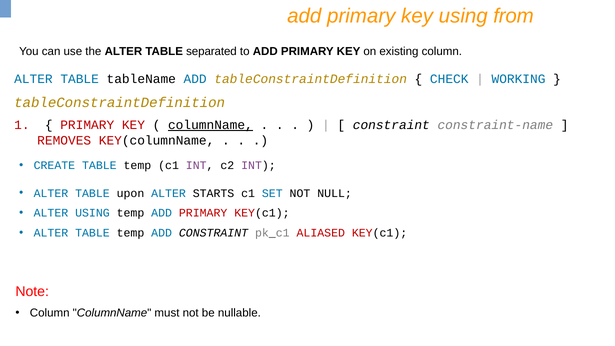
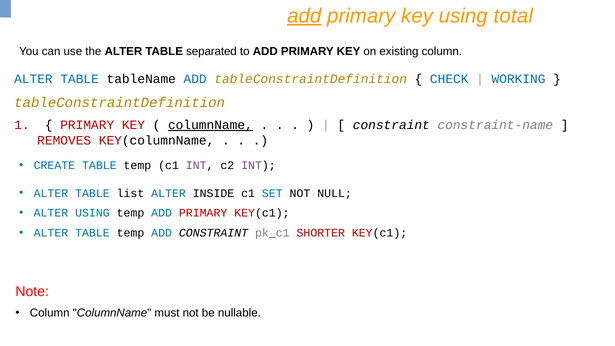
add underline: none -> present (304, 16)
from: from -> total (513, 16)
upon: upon -> list (130, 193)
STARTS: STARTS -> INSIDE (214, 193)
ALIASED: ALIASED -> SHORTER (321, 233)
